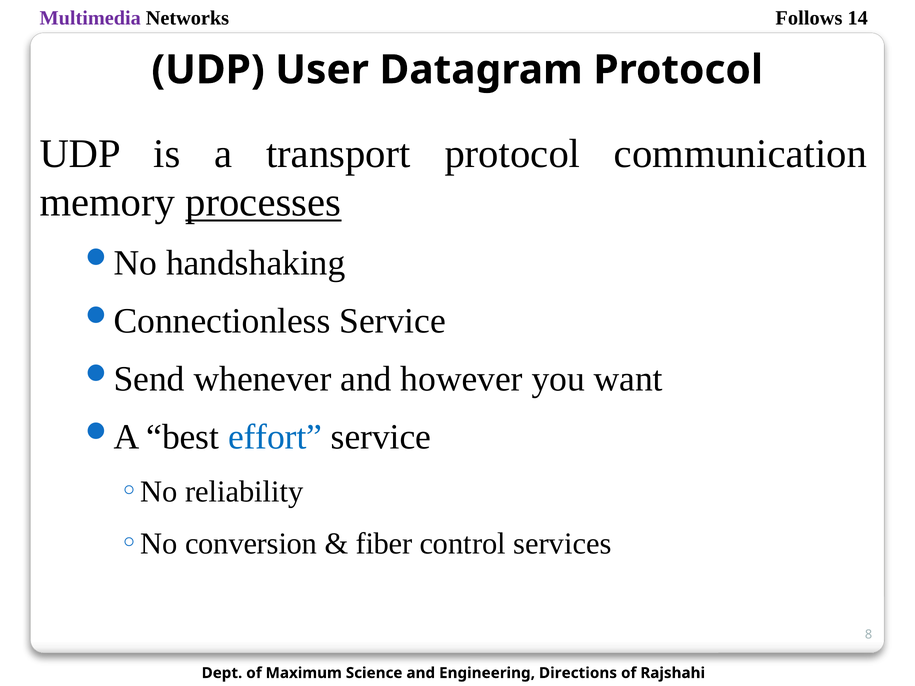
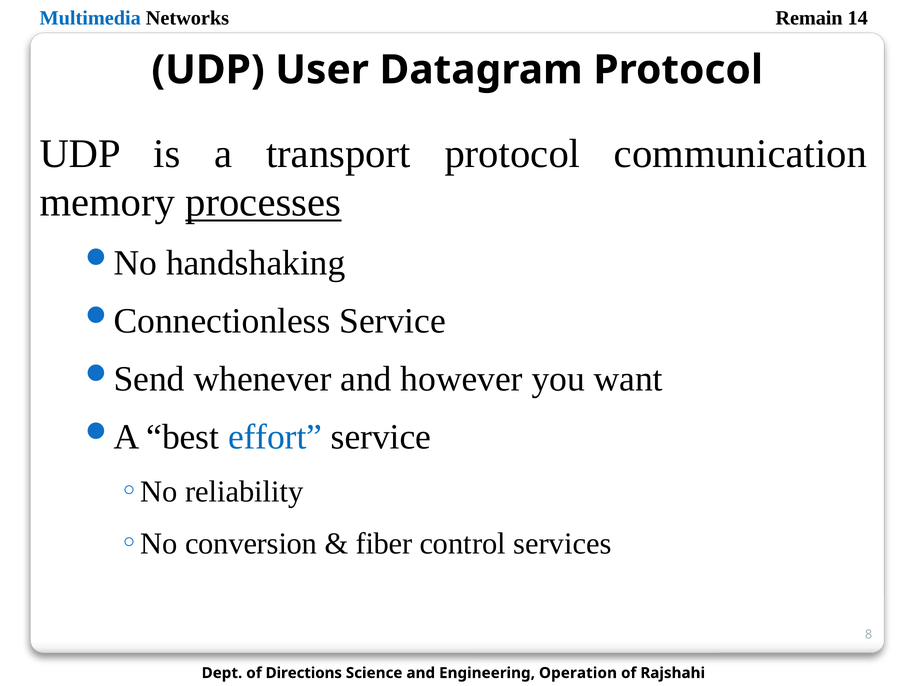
Multimedia colour: purple -> blue (90, 18)
Follows: Follows -> Remain (809, 18)
Maximum: Maximum -> Directions (304, 673)
Directions: Directions -> Operation (578, 673)
